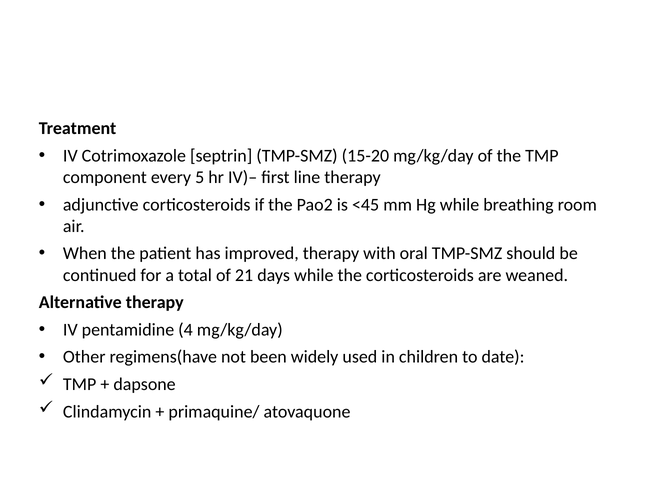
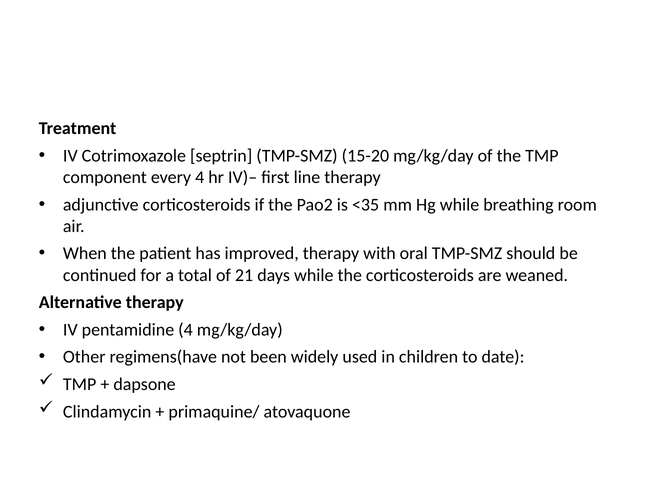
every 5: 5 -> 4 (200, 177)
<45: <45 -> <35 (366, 204)
